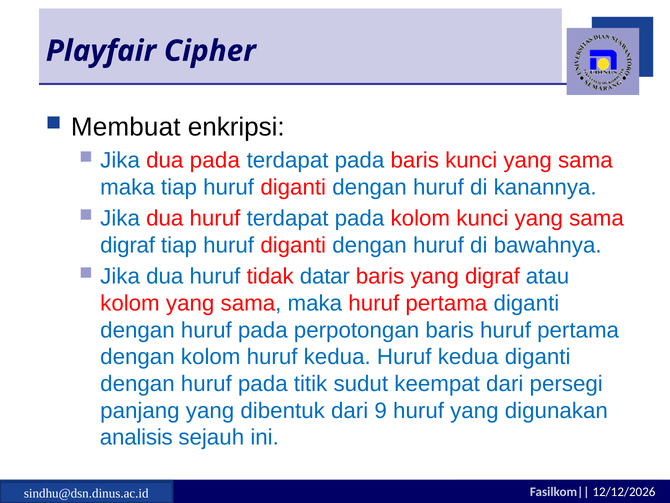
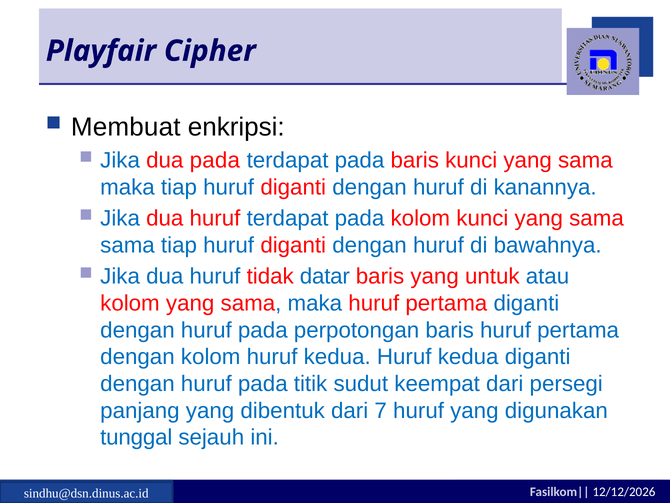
digraf: digraf -> sama (128, 245)
yang digraf: digraf -> untuk (492, 276)
9: 9 -> 7 (381, 410)
analisis: analisis -> tunggal (136, 437)
